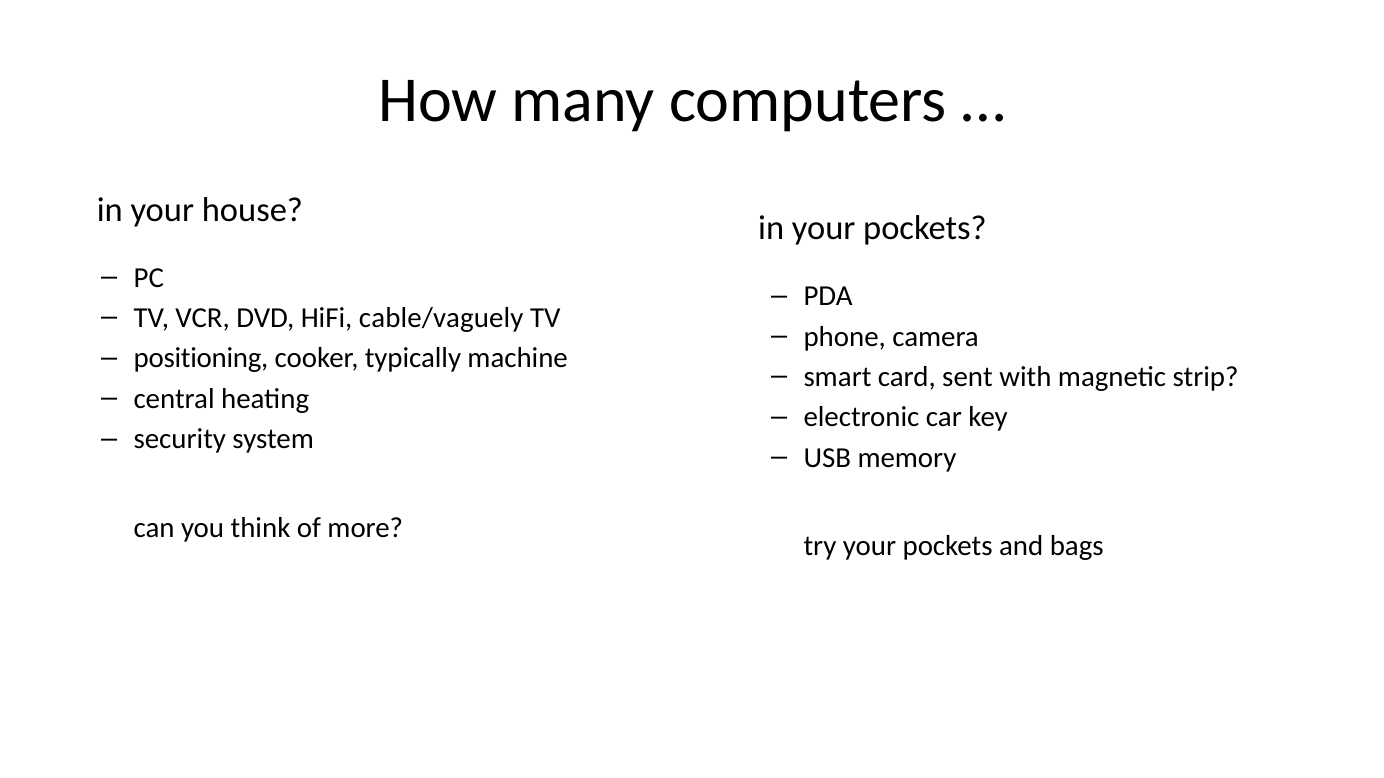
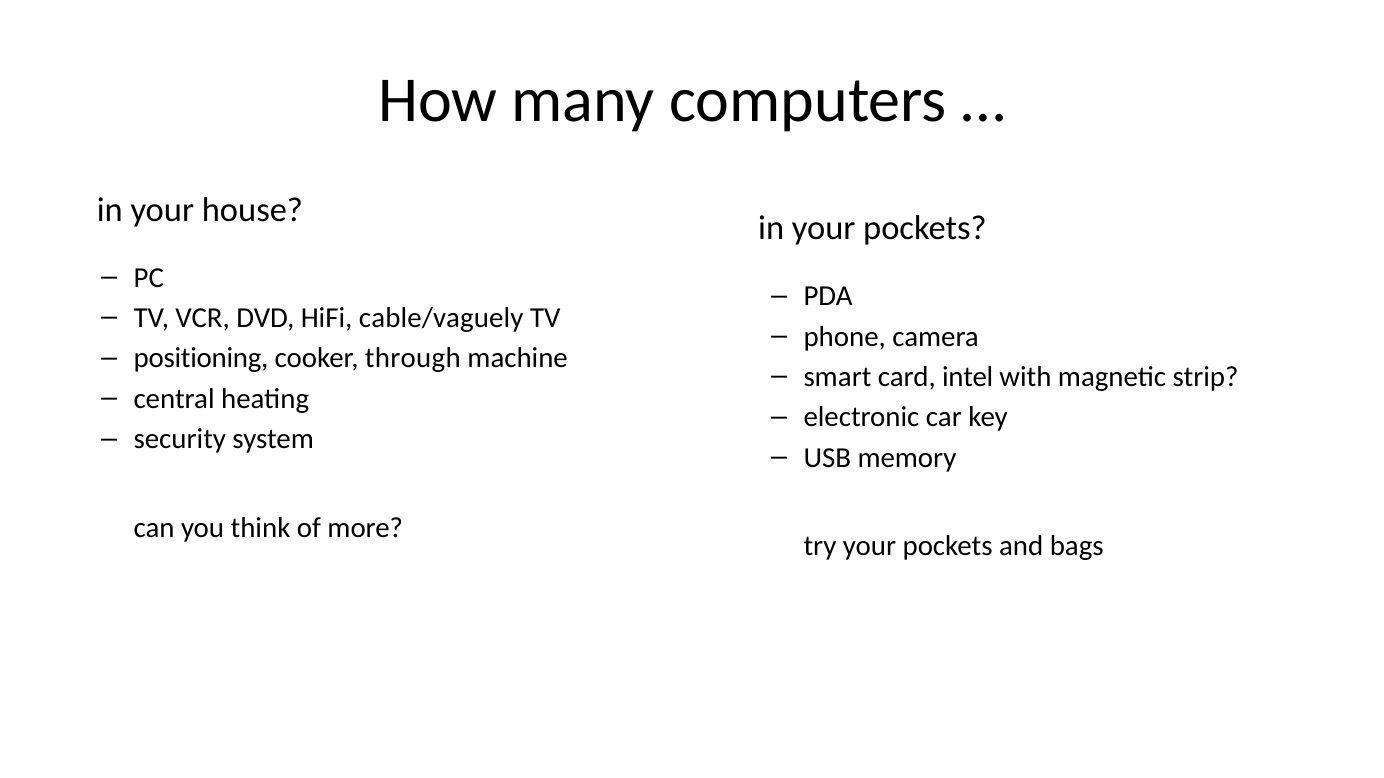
typically: typically -> through (413, 358)
sent: sent -> intel (968, 377)
